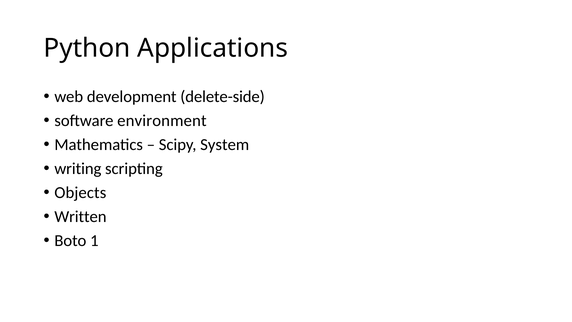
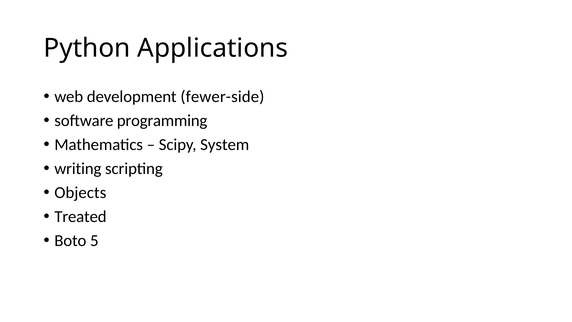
delete-side: delete-side -> fewer-side (222, 97)
environment: environment -> programming (162, 121)
Written: Written -> Treated (80, 217)
1: 1 -> 5 (94, 241)
